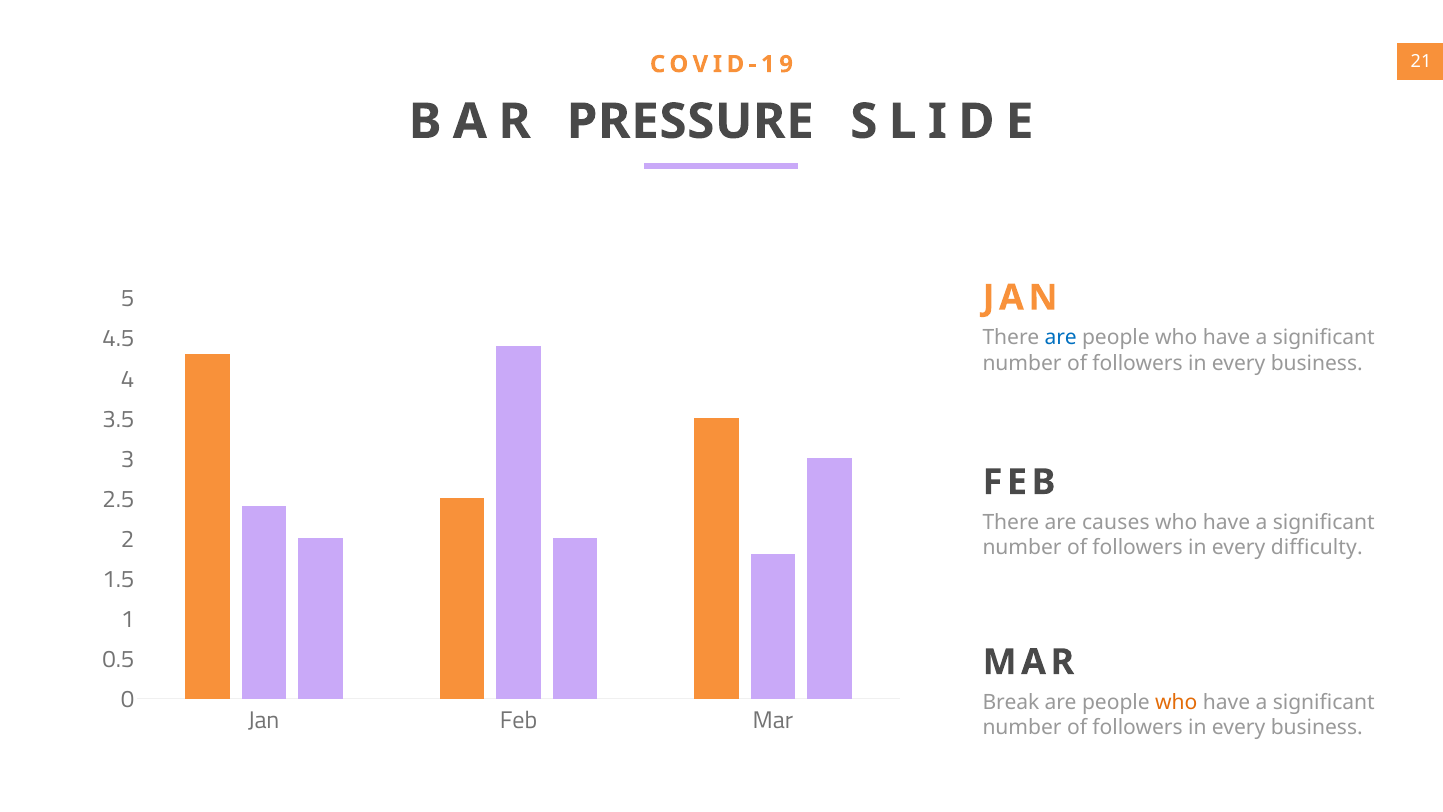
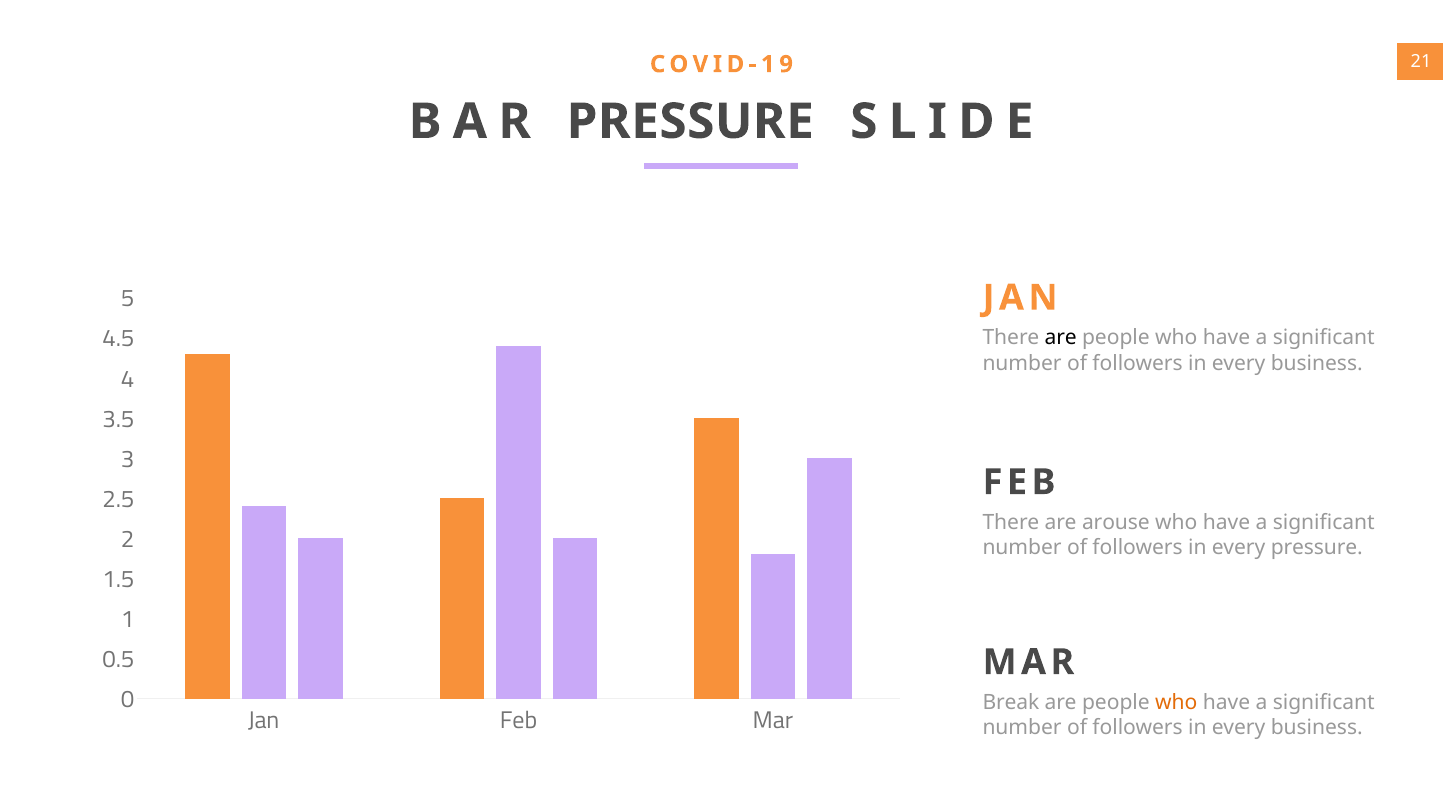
are colour: blue -> black (1061, 338)
causes: causes -> arouse (1116, 522)
every difficulty: difficulty -> pressure (1317, 548)
